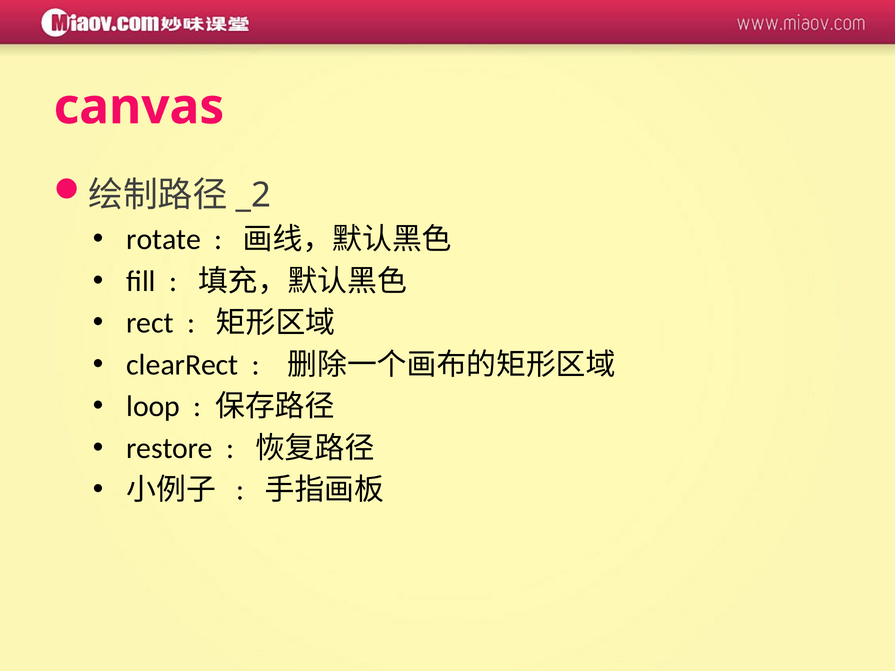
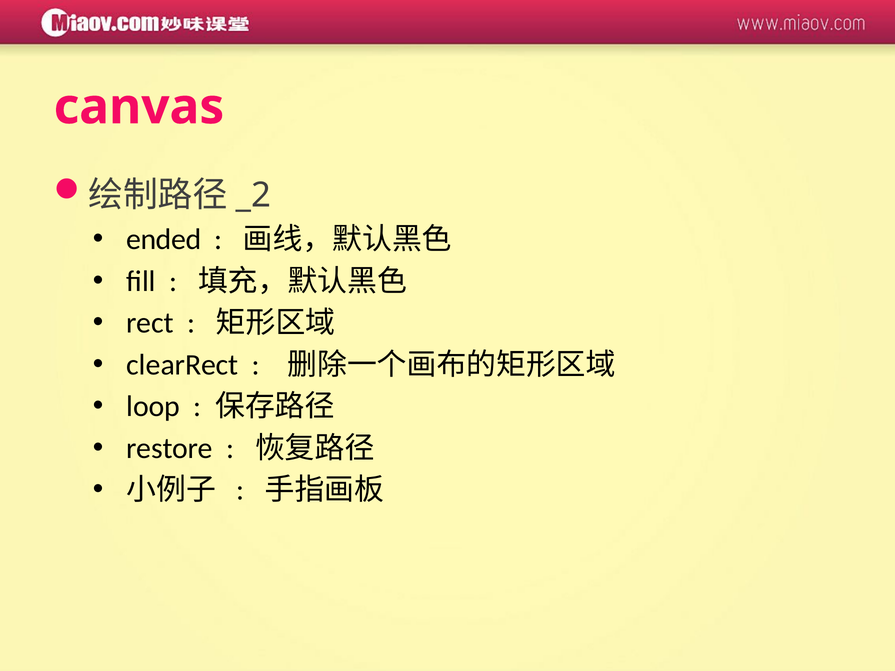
rotate: rotate -> ended (164, 240)
